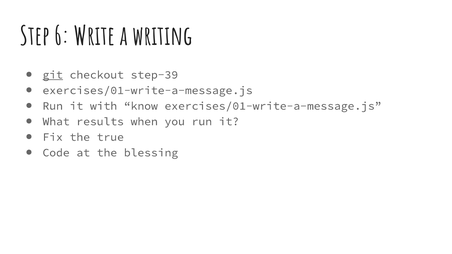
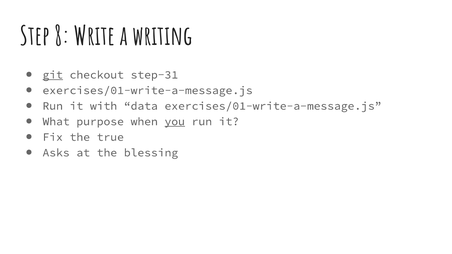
6: 6 -> 8 (62, 37)
step-39: step-39 -> step-31 (154, 75)
know: know -> data (141, 106)
results: results -> purpose (100, 122)
you underline: none -> present (175, 122)
Code: Code -> Asks (56, 153)
